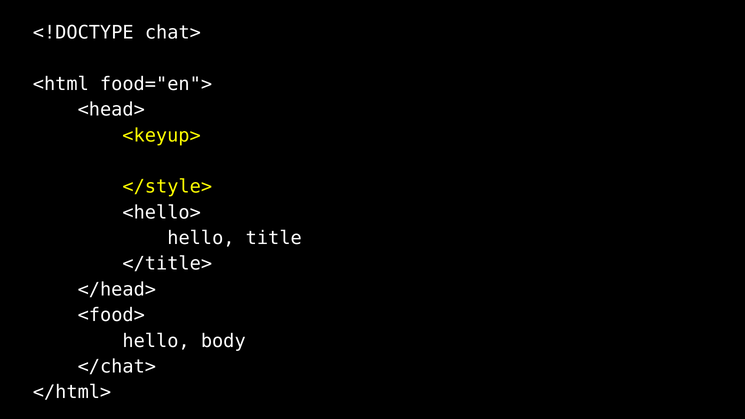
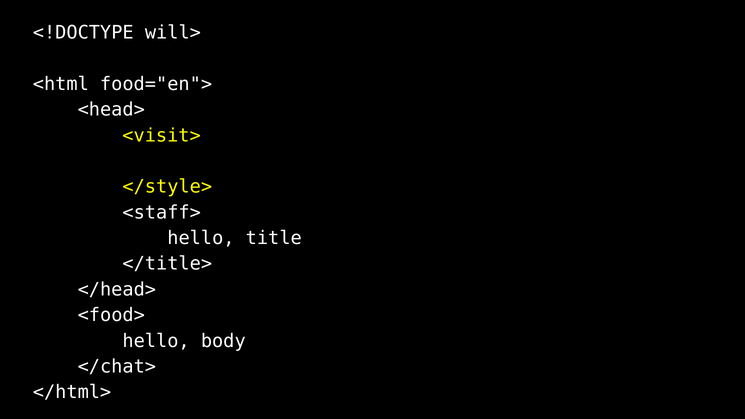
chat>: chat> -> will> (173, 33)
<keyup>: <keyup> -> <visit> (162, 135)
<hello>: <hello> -> <staff> (162, 212)
